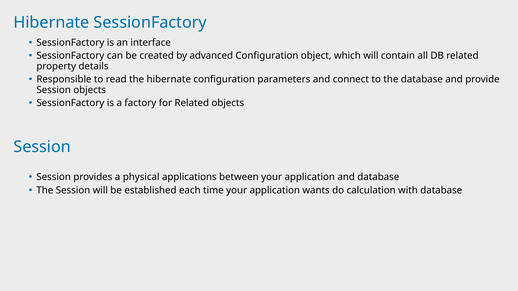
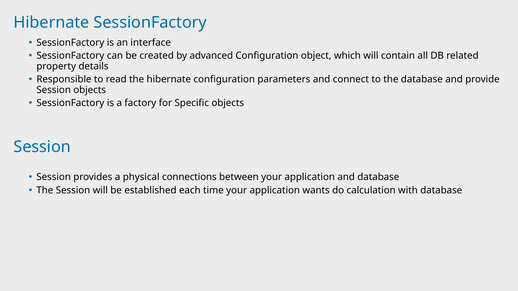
for Related: Related -> Specific (192, 103)
applications: applications -> connections (189, 177)
